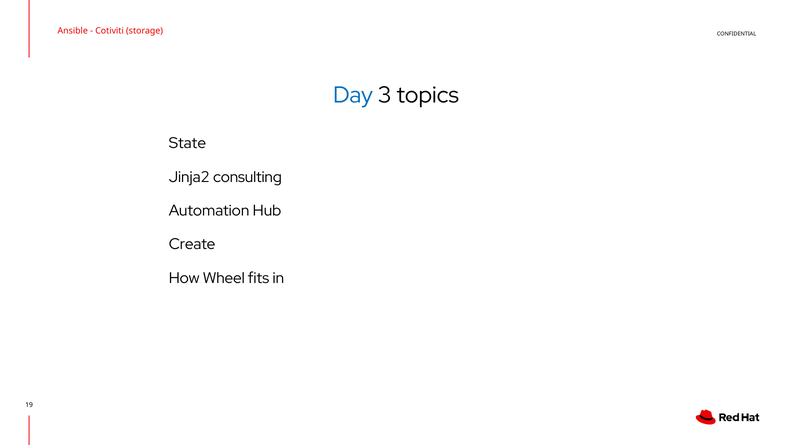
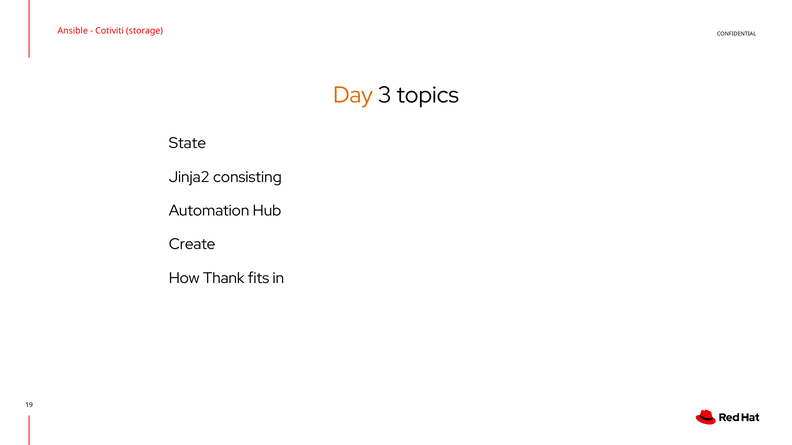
Day colour: blue -> orange (353, 95)
consulting: consulting -> consisting (247, 177)
Wheel: Wheel -> Thank (224, 278)
